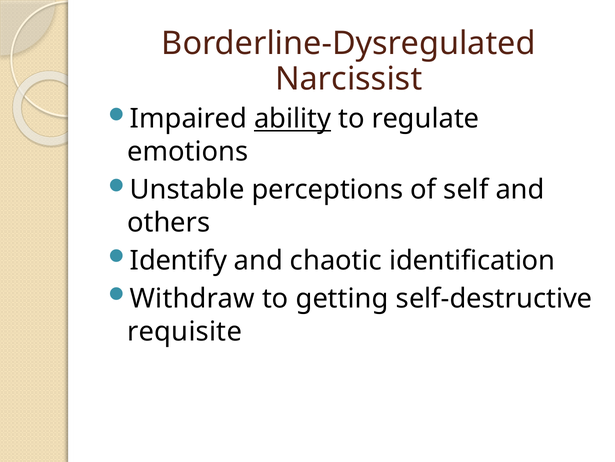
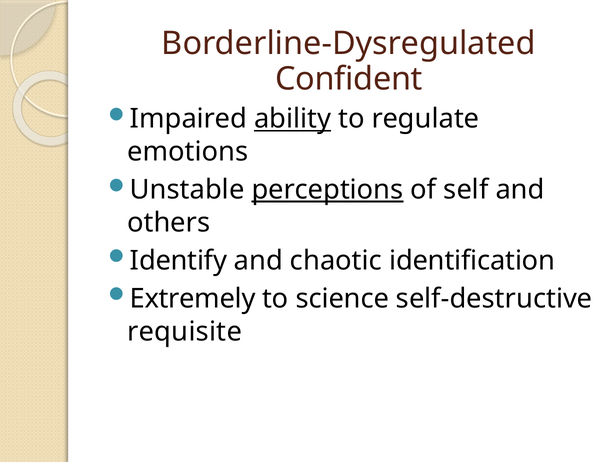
Narcissist: Narcissist -> Confident (349, 79)
perceptions underline: none -> present (327, 189)
Withdraw: Withdraw -> Extremely (193, 298)
getting: getting -> science (342, 298)
